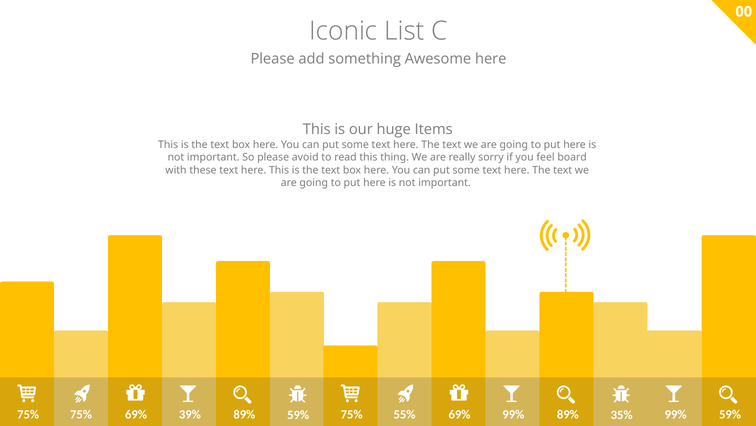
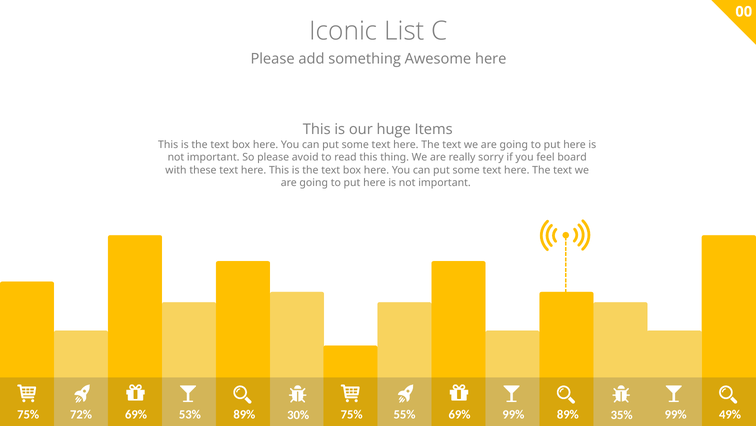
75% 75%: 75% -> 72% (81, 414)
39%: 39% -> 53% (190, 414)
89% 59%: 59% -> 30% (298, 414)
99% 59%: 59% -> 49% (730, 414)
